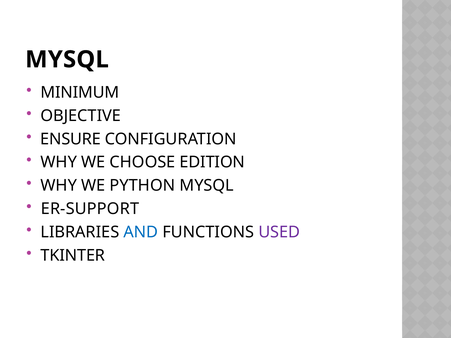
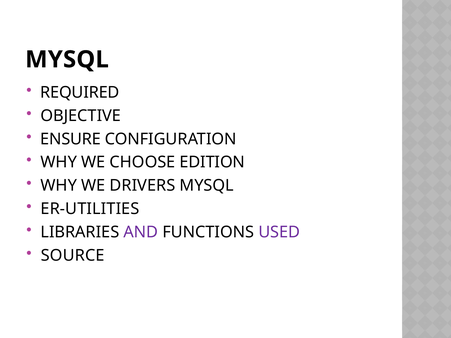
MINIMUM: MINIMUM -> REQUIRED (80, 93)
PYTHON: PYTHON -> DRIVERS (142, 186)
ER-SUPPORT: ER-SUPPORT -> ER-UTILITIES (90, 209)
AND colour: blue -> purple (141, 232)
TKINTER: TKINTER -> SOURCE (73, 256)
